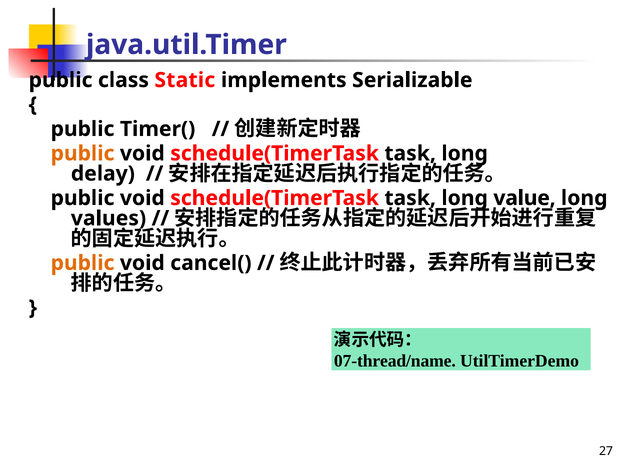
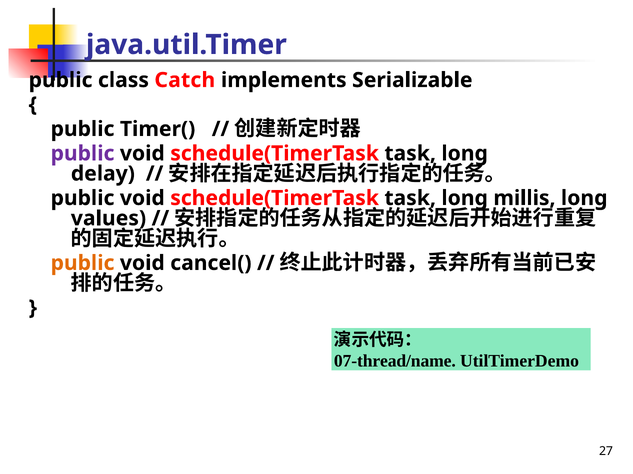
Static: Static -> Catch (185, 80)
public colour: orange -> purple (83, 154)
value: value -> millis (524, 198)
